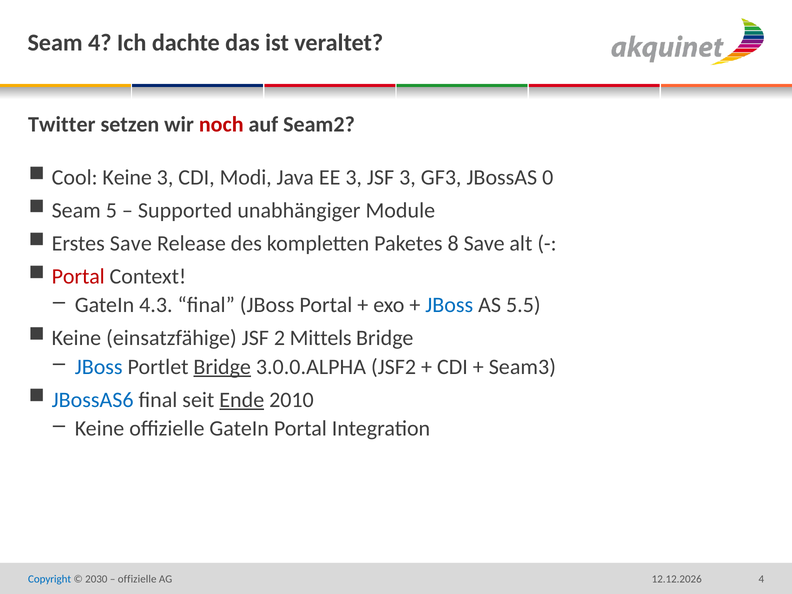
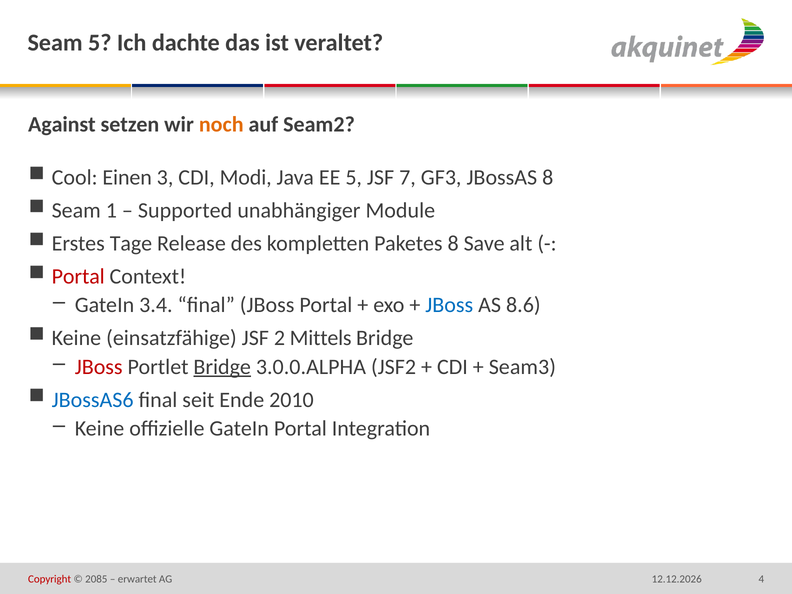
Seam 4: 4 -> 5 (100, 43)
Twitter: Twitter -> Against (62, 125)
noch colour: red -> orange (221, 125)
Cool Keine: Keine -> Einen (127, 177)
EE 3: 3 -> 5 (354, 177)
JSF 3: 3 -> 7 (407, 177)
JBossAS 0: 0 -> 8 (548, 177)
5: 5 -> 1 (111, 210)
Erstes Save: Save -> Tage (131, 243)
4.3: 4.3 -> 3.4 (156, 305)
5.5: 5.5 -> 8.6 (523, 305)
JBoss colour: blue -> red (99, 367)
Ende underline: present -> none (242, 400)
Copyright colour: blue -> red (50, 579)
2030: 2030 -> 2085 (96, 579)
offizielle: offizielle -> erwartet (137, 579)
